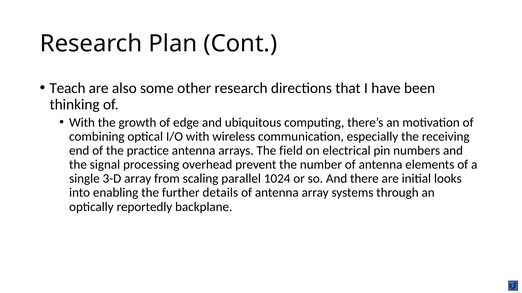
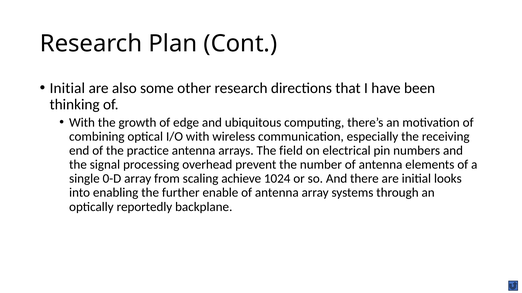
Teach: Teach -> Initial (67, 88)
3-D: 3-D -> 0-D (112, 179)
parallel: parallel -> achieve (241, 179)
details: details -> enable (220, 193)
